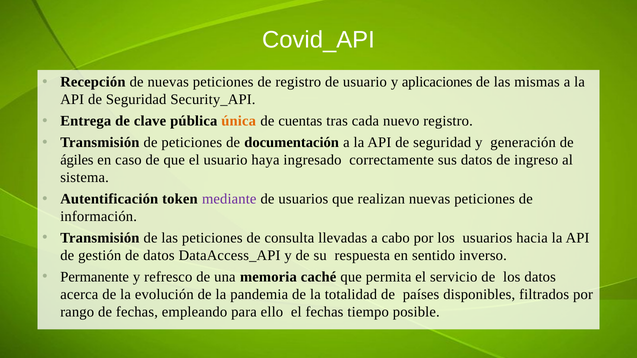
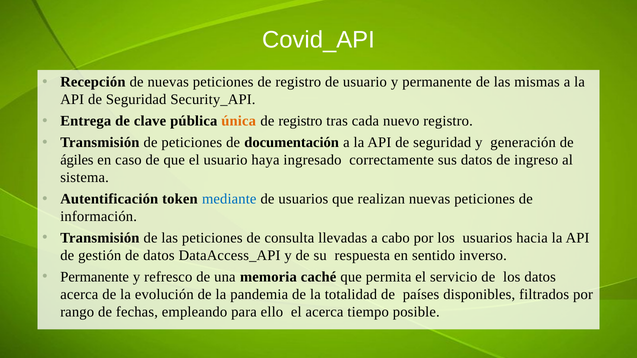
y aplicaciones: aplicaciones -> permanente (437, 82)
cuentas: cuentas -> registro (300, 121)
mediante colour: purple -> blue (229, 199)
el fechas: fechas -> acerca (324, 312)
